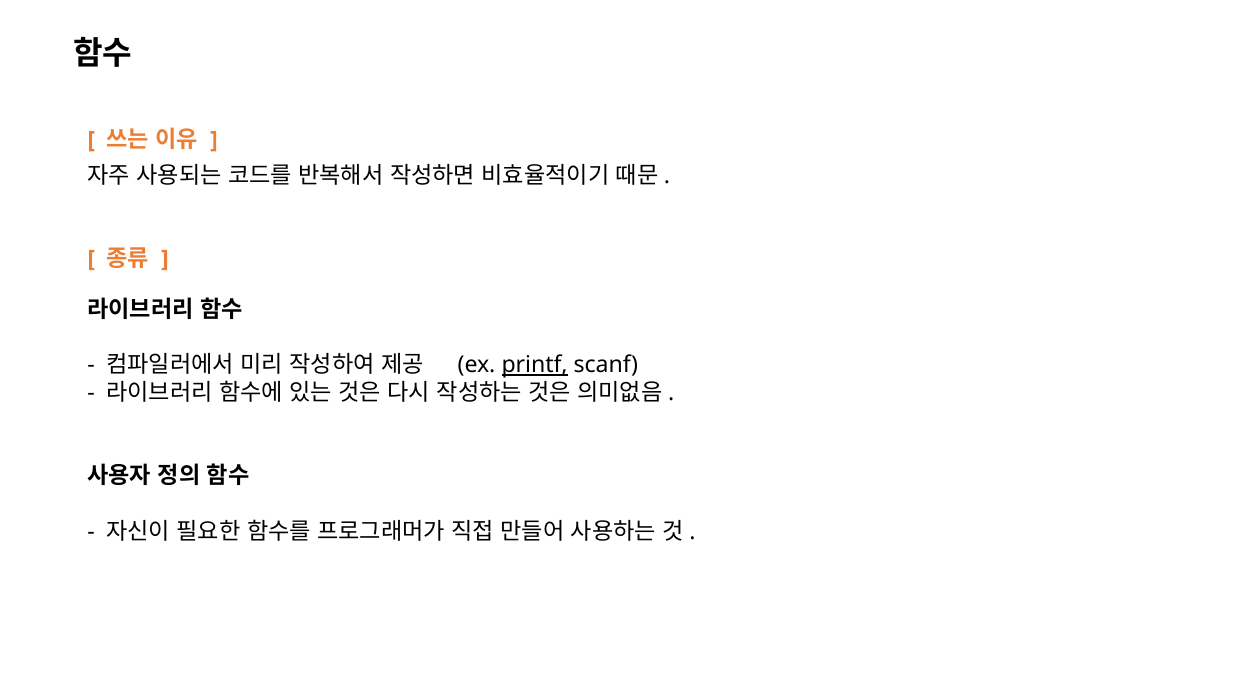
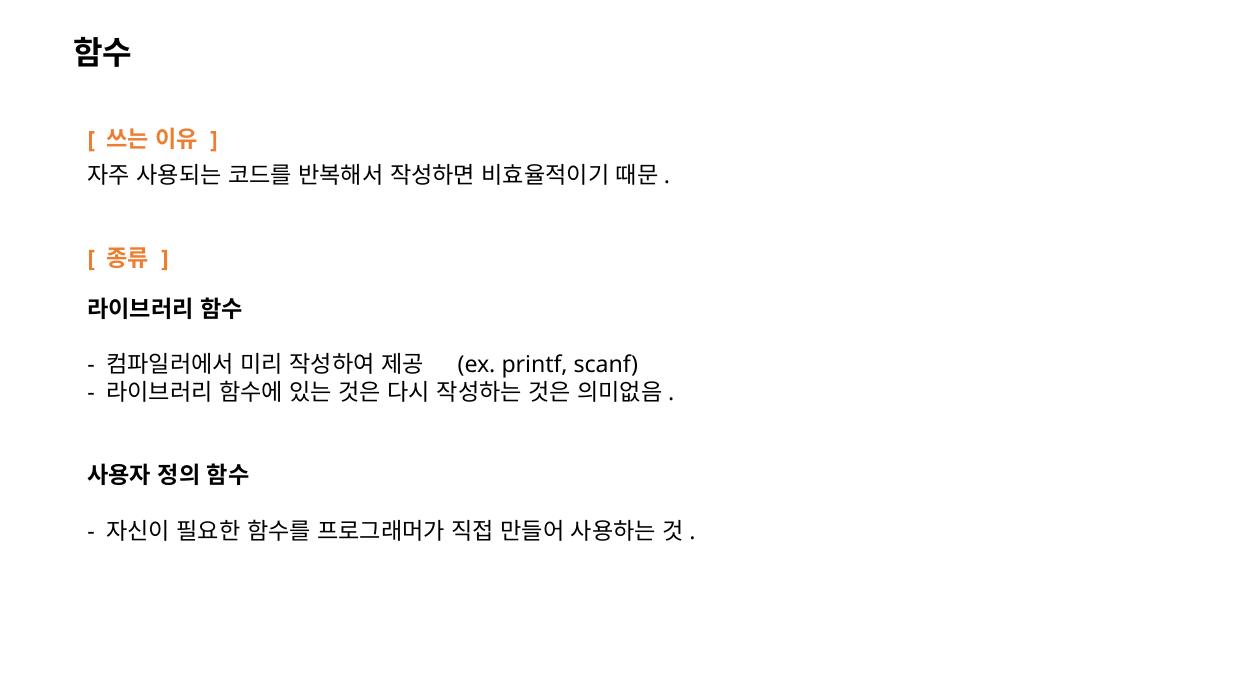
printf underline: present -> none (535, 365)
